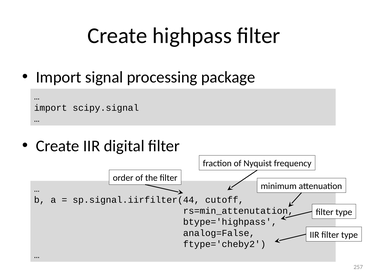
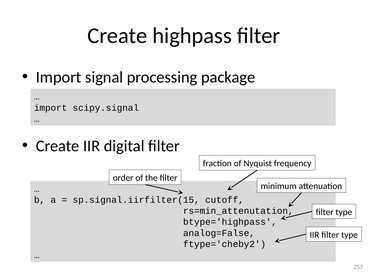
sp.signal.iirfilter(44: sp.signal.iirfilter(44 -> sp.signal.iirfilter(15 (136, 200)
